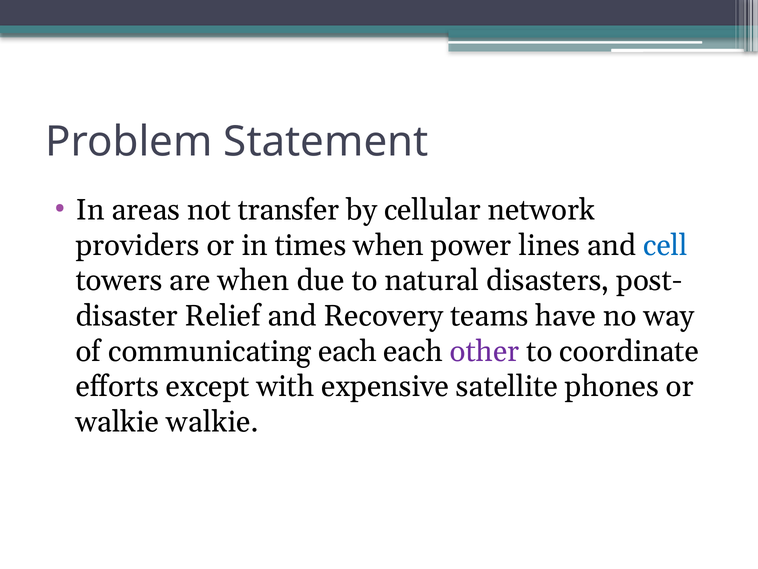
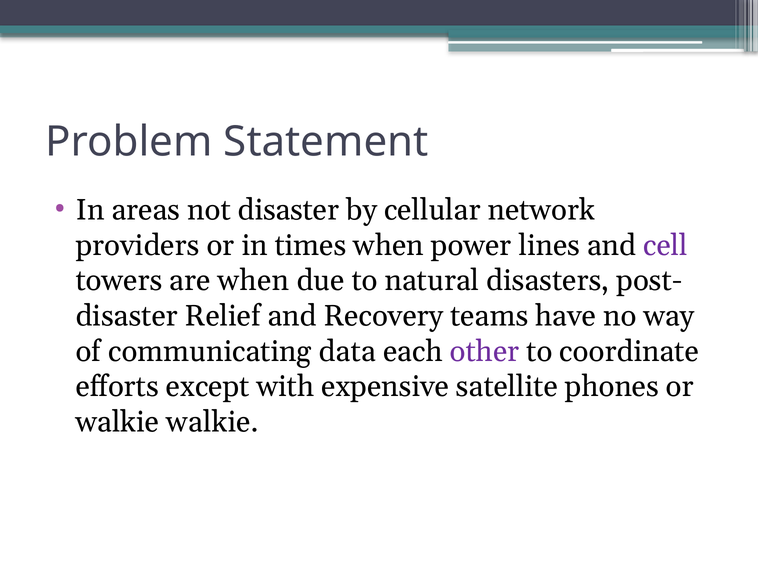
not transfer: transfer -> disaster (288, 210)
cell colour: blue -> purple (665, 245)
communicating each: each -> data (347, 351)
